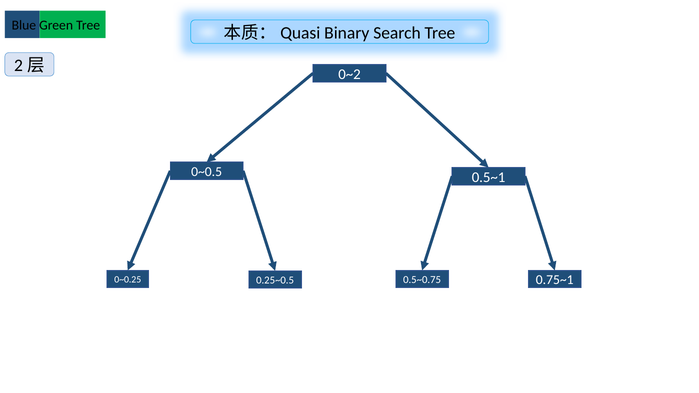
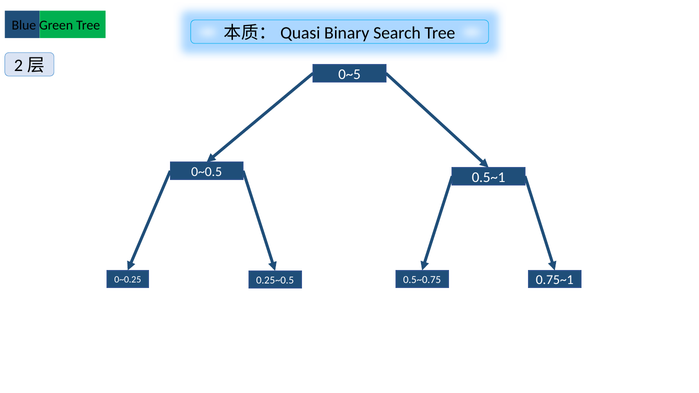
0~2: 0~2 -> 0~5 (350, 74)
